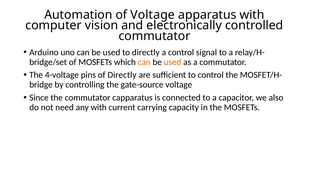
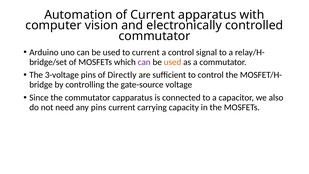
of Voltage: Voltage -> Current (153, 15)
to directly: directly -> current (146, 52)
can colour: orange -> purple (144, 62)
4-voltage: 4-voltage -> 3-voltage (62, 75)
any with: with -> pins (99, 107)
